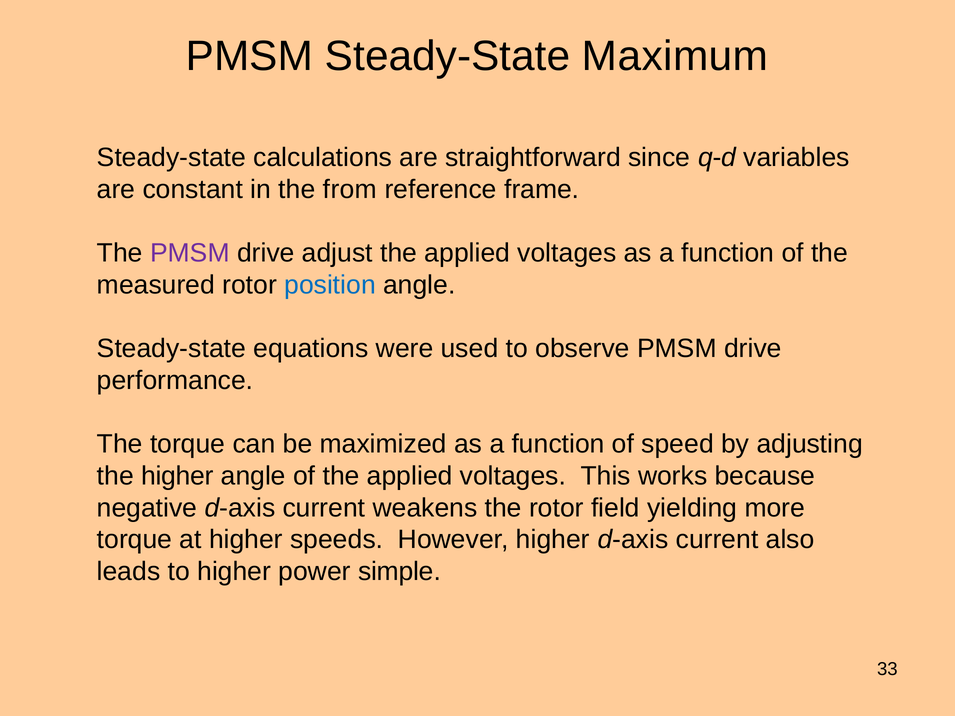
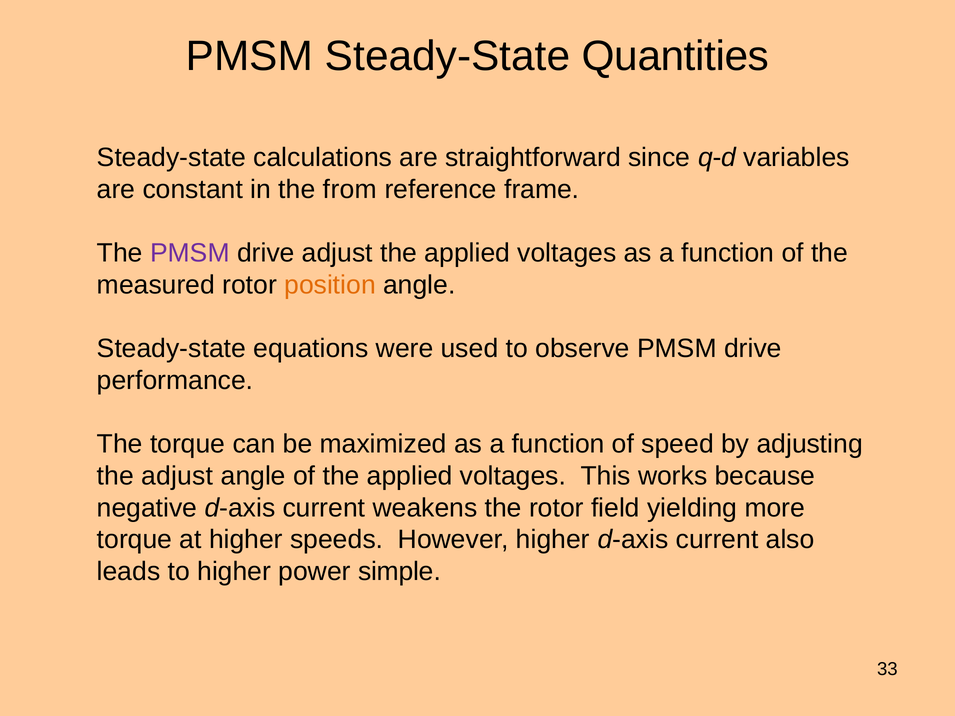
Maximum: Maximum -> Quantities (675, 56)
position colour: blue -> orange (330, 285)
the higher: higher -> adjust (177, 476)
